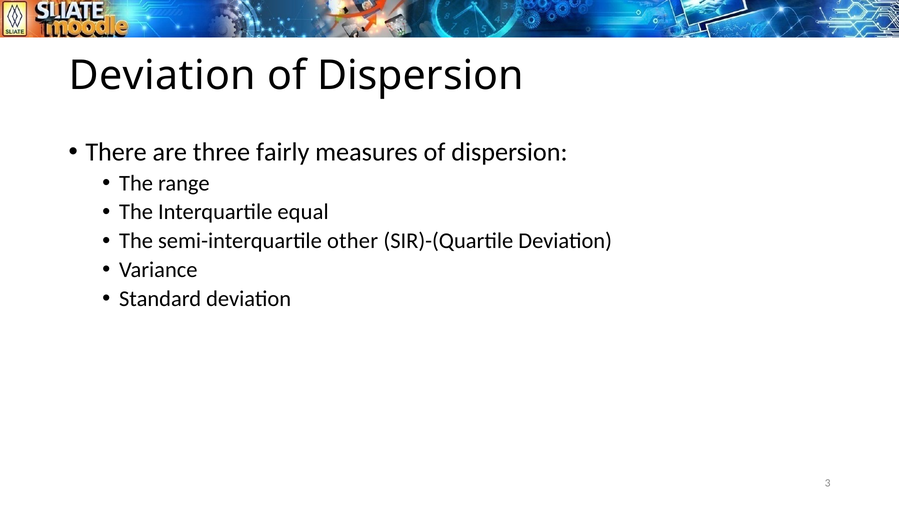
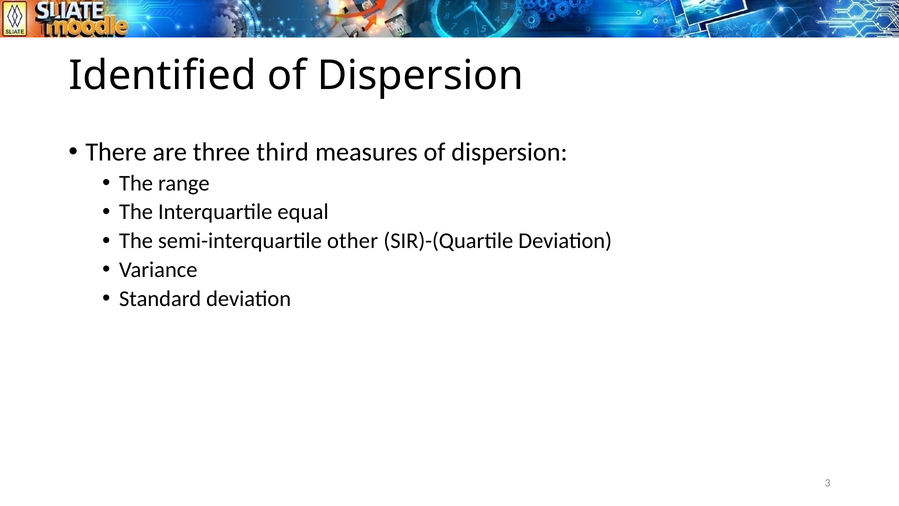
Deviation: Deviation -> Identified (162, 76)
fairly: fairly -> third (283, 152)
